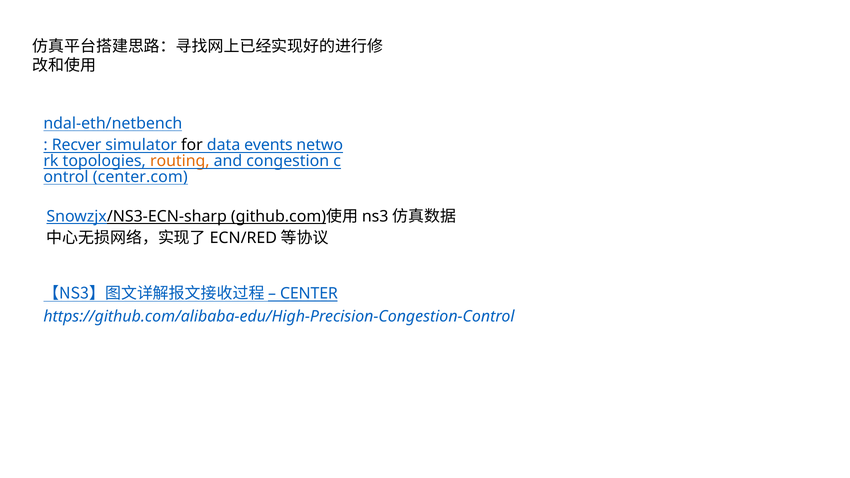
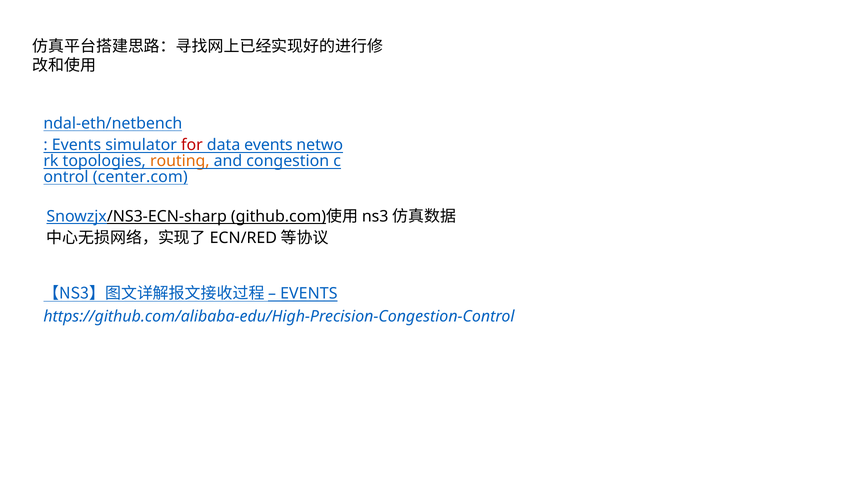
Recver: Recver -> Events (76, 145)
for colour: black -> red (192, 145)
CENTER: CENTER -> EVENTS (309, 294)
